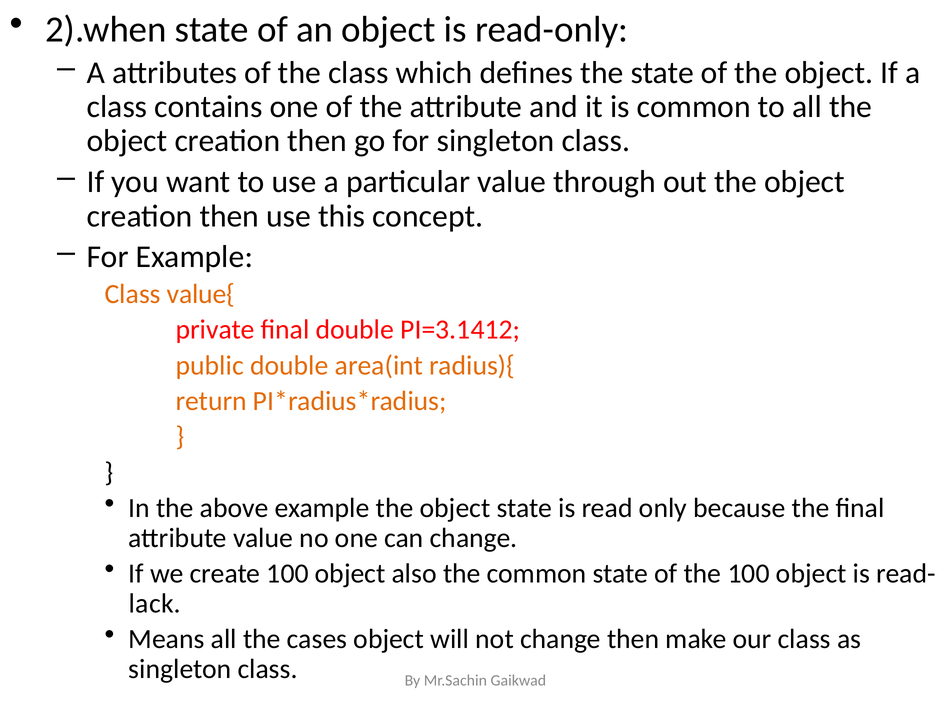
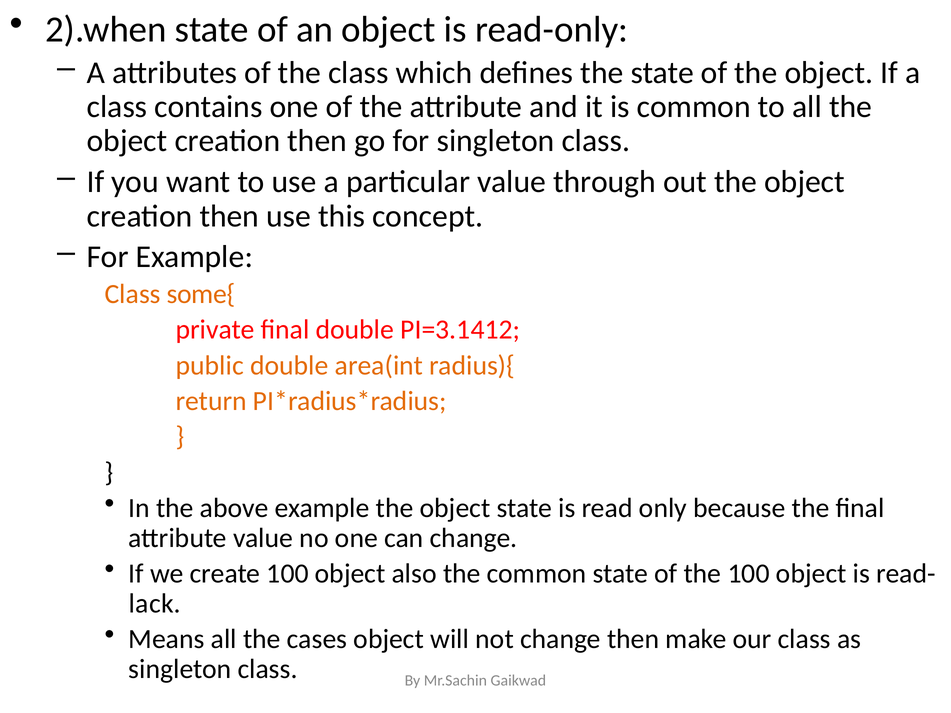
value{: value{ -> some{ (201, 294)
